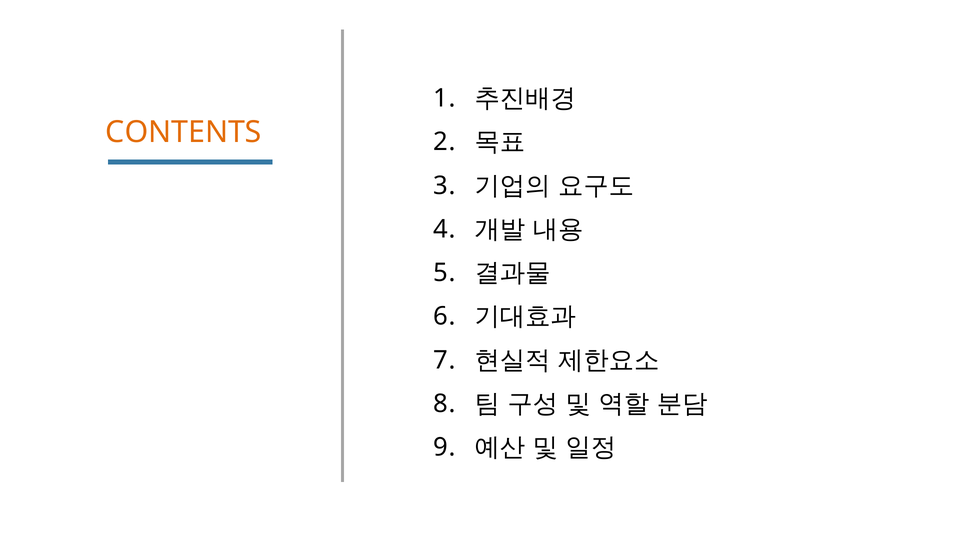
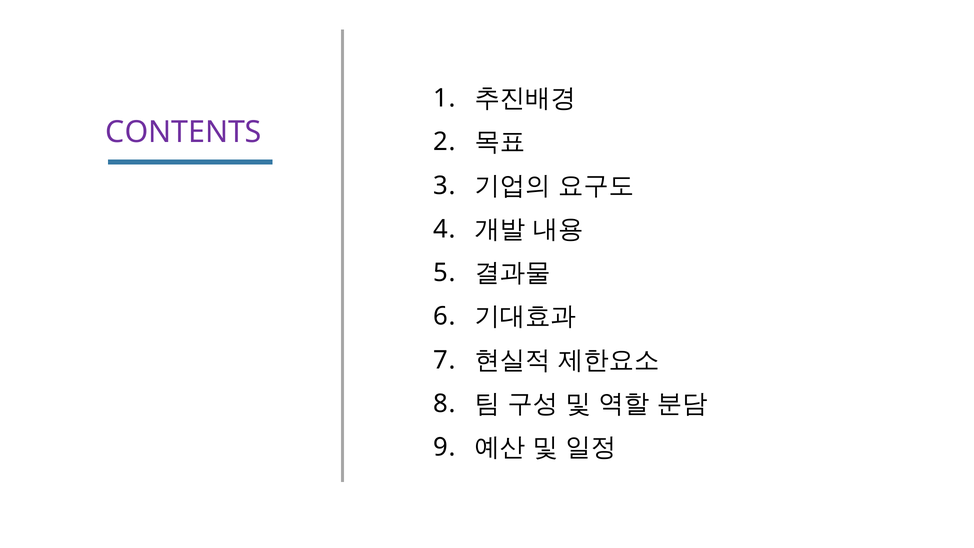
CONTENTS colour: orange -> purple (184, 132)
